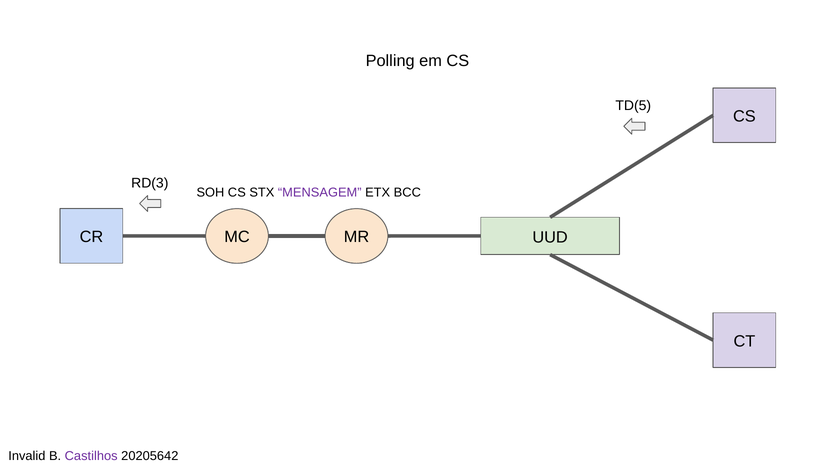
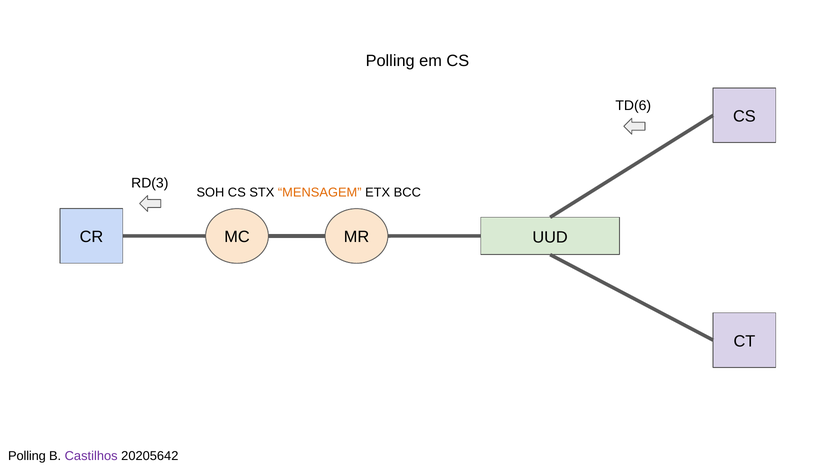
TD(5: TD(5 -> TD(6 (633, 106)
MENSAGEM colour: purple -> orange (320, 193)
Invalid: Invalid -> Polling (27, 456)
